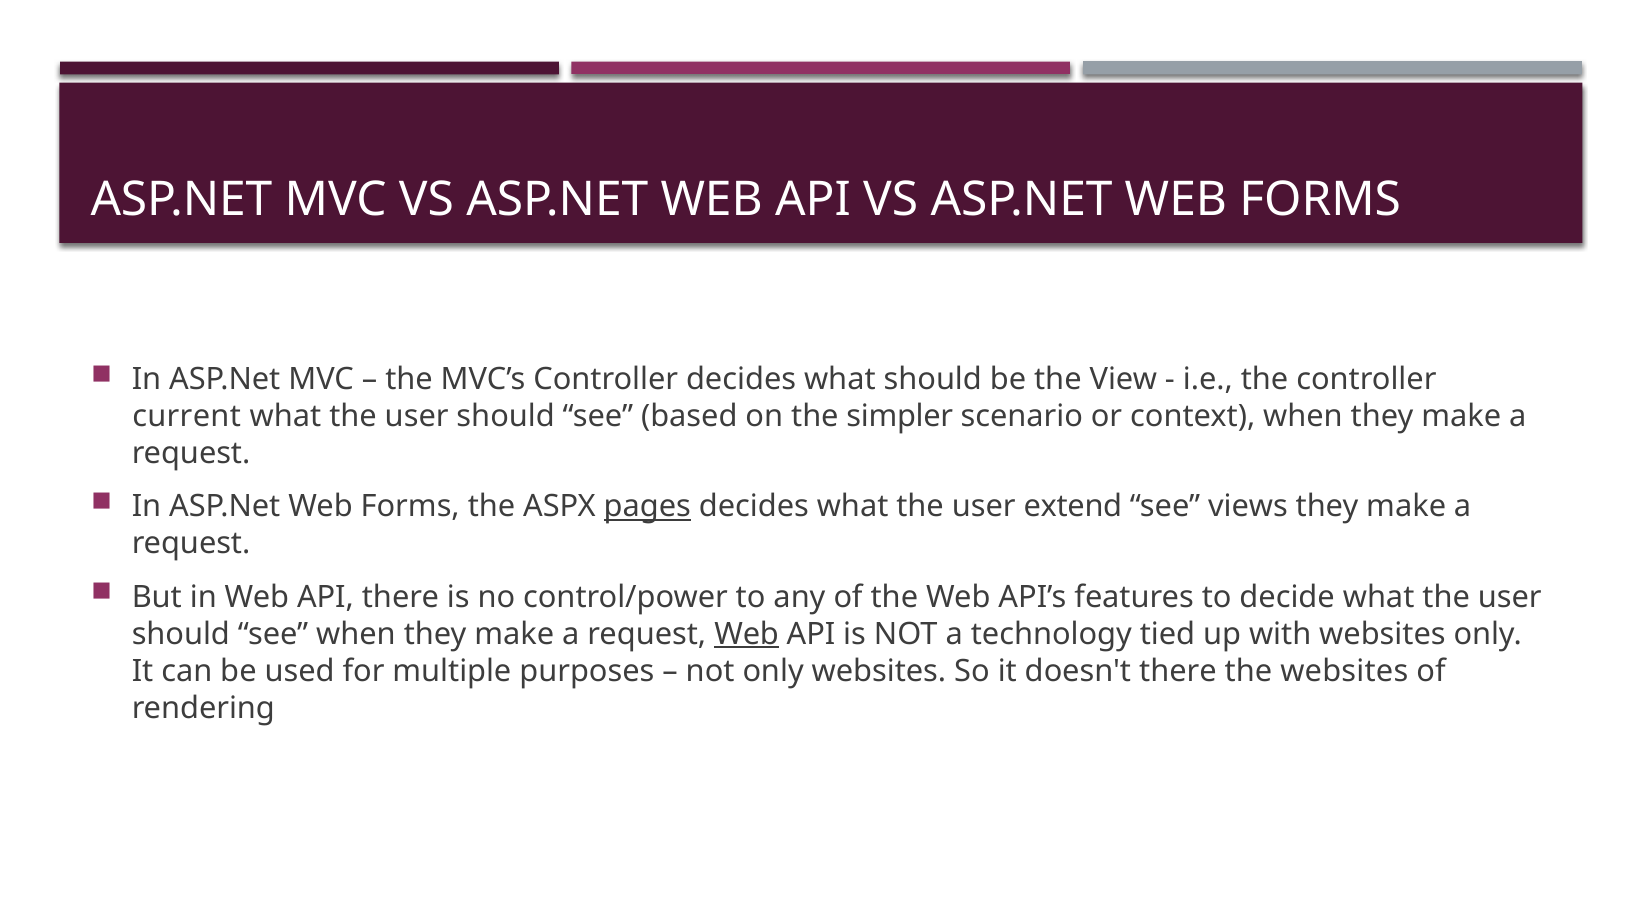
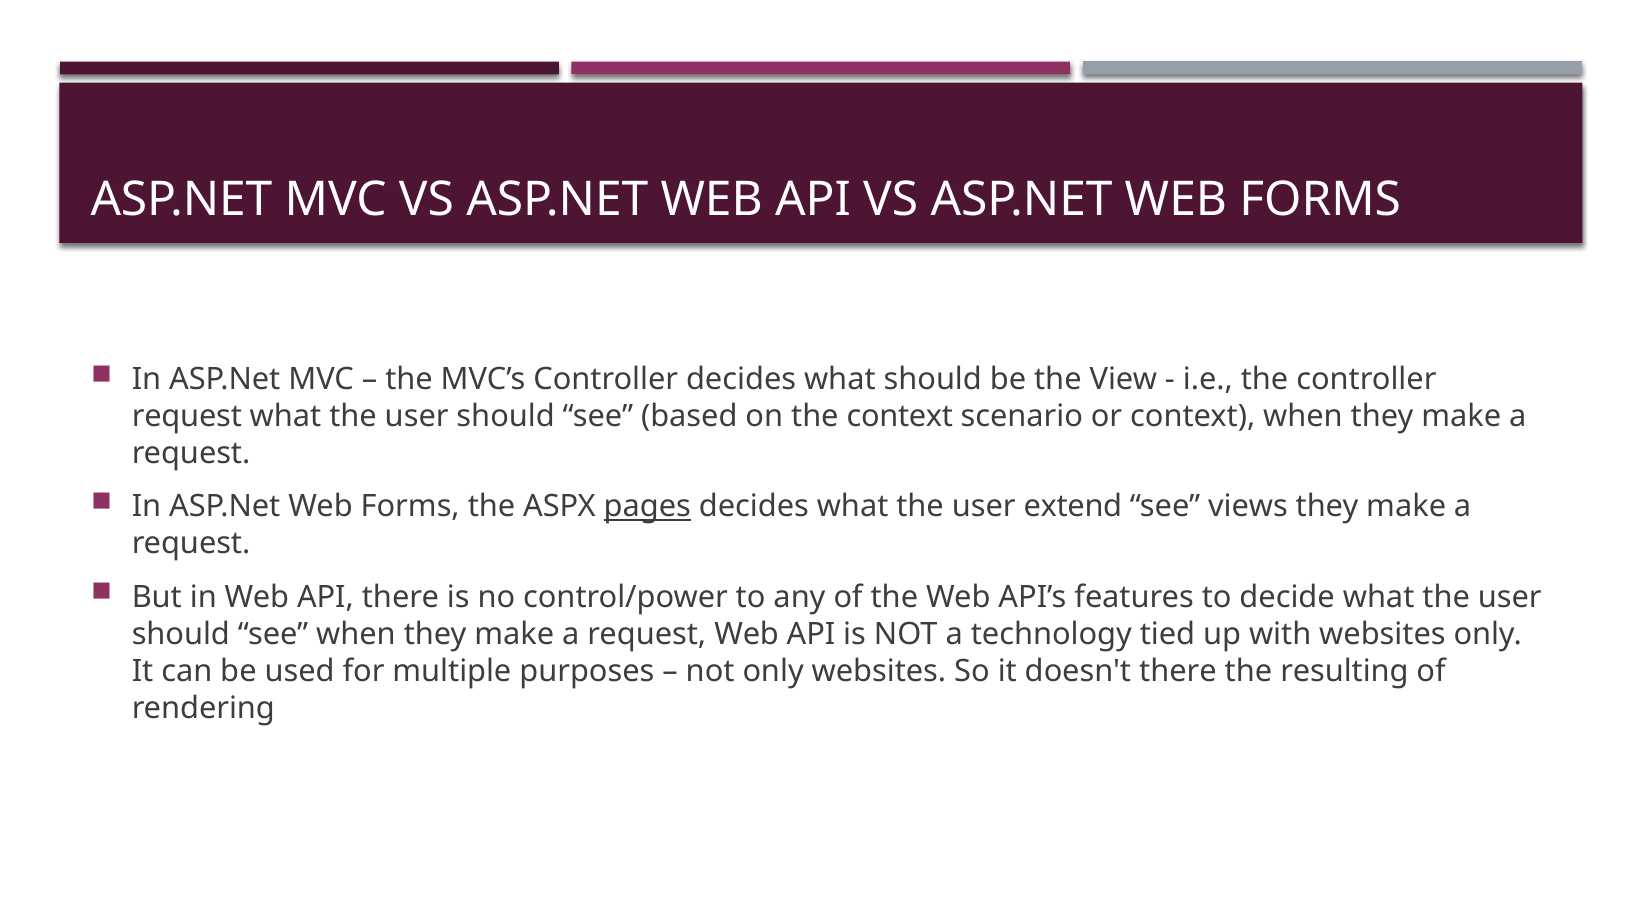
current: current -> request (187, 416)
the simpler: simpler -> context (900, 416)
Web underline: present -> none (747, 634)
the websites: websites -> resulting (1344, 671)
